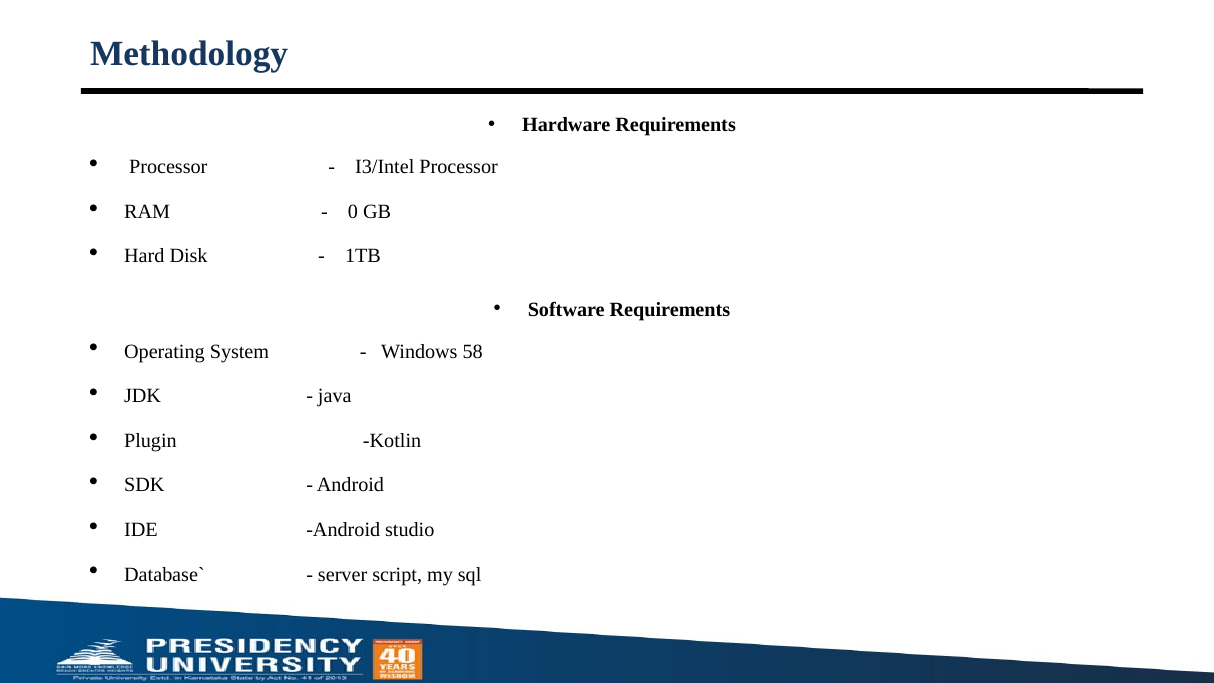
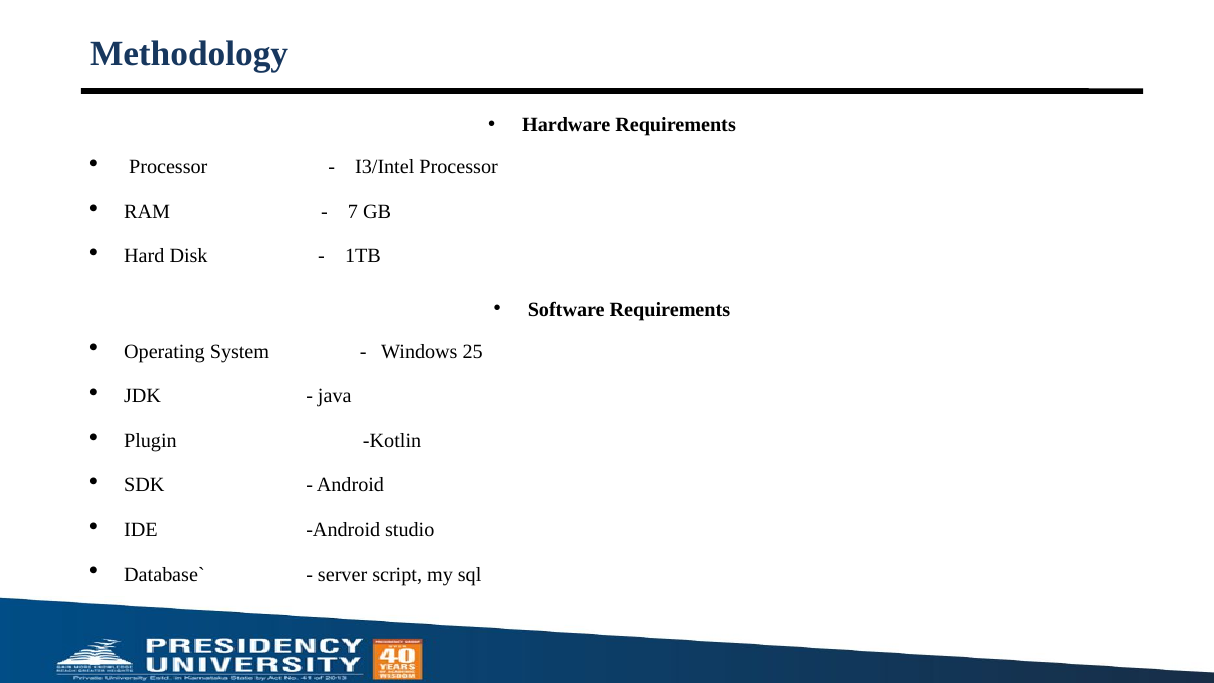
0: 0 -> 7 (353, 212)
58: 58 -> 25 (473, 351)
